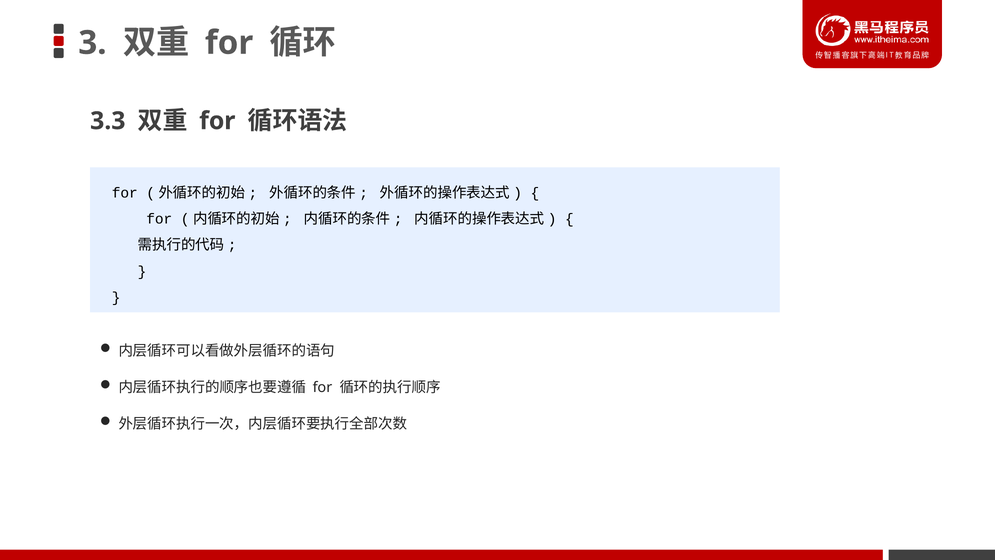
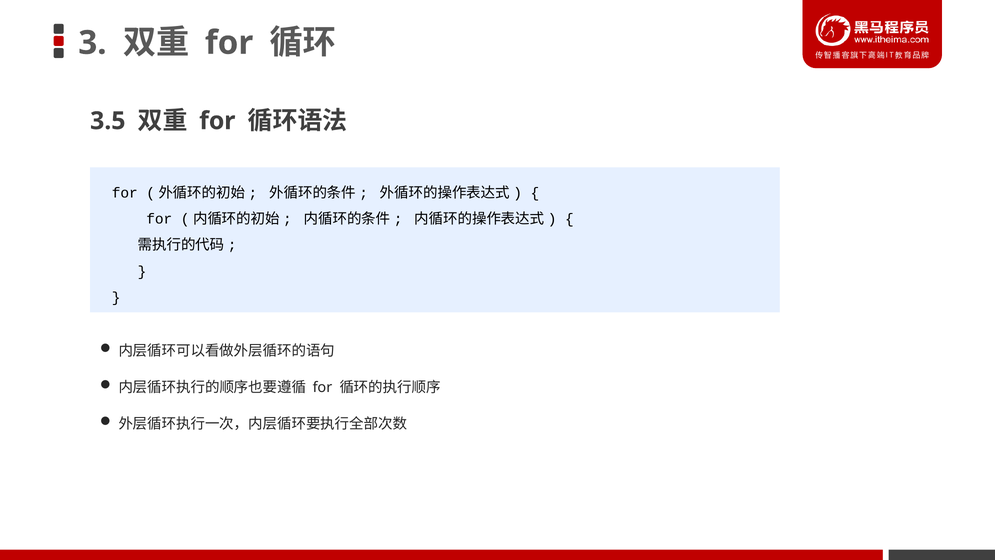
3.3: 3.3 -> 3.5 (108, 121)
